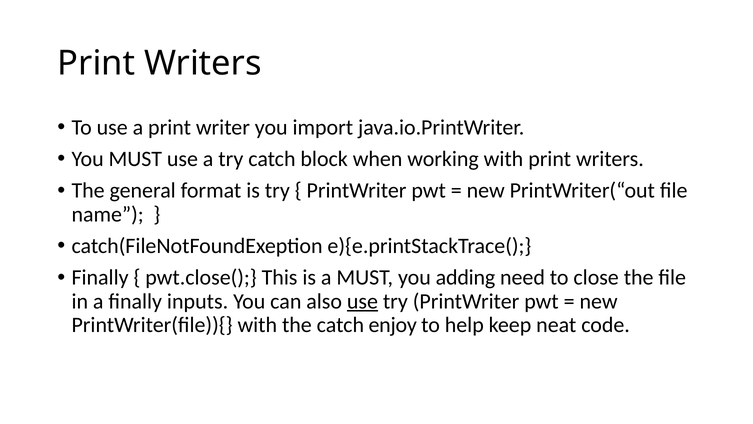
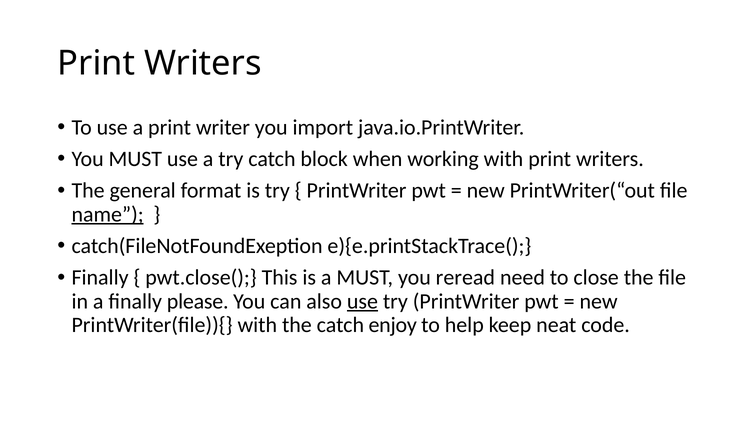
name underline: none -> present (108, 214)
adding: adding -> reread (465, 277)
inputs: inputs -> please (198, 301)
